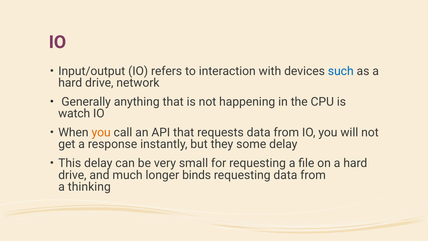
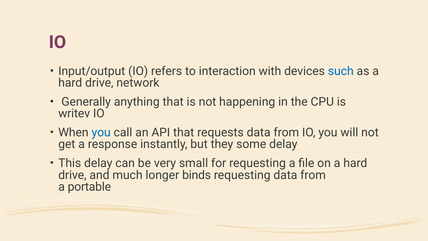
watch: watch -> writev (74, 114)
you colour: orange -> blue (101, 132)
thinking: thinking -> portable (89, 187)
